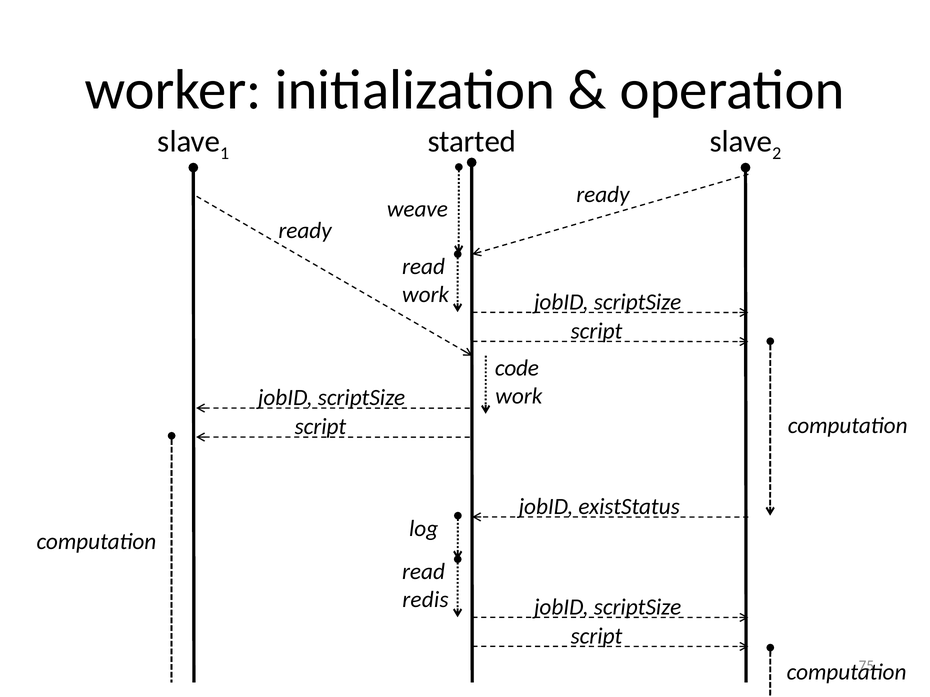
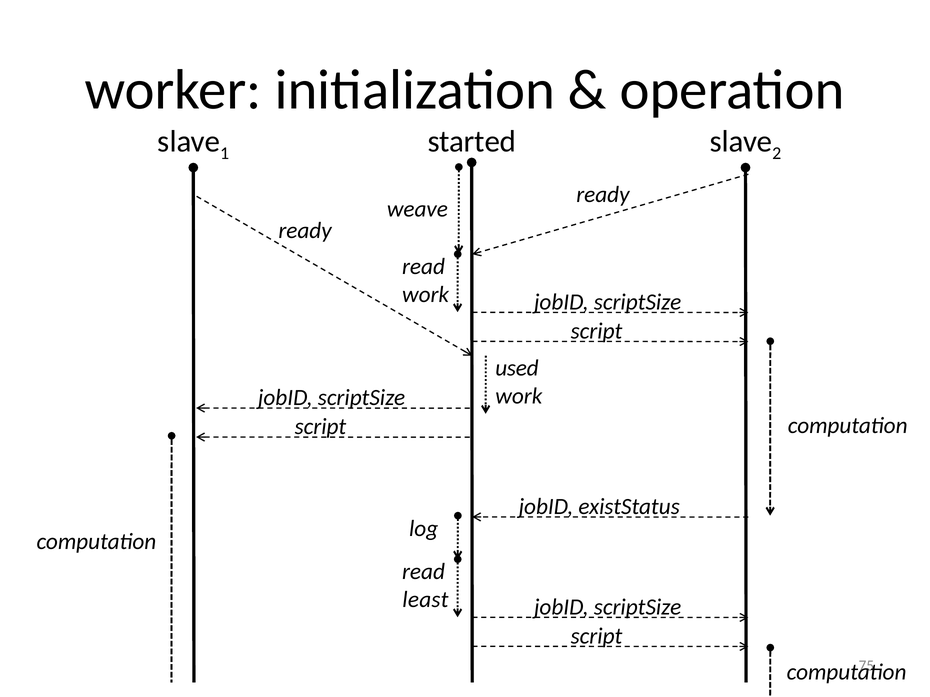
code: code -> used (517, 368)
redis: redis -> least (425, 600)
